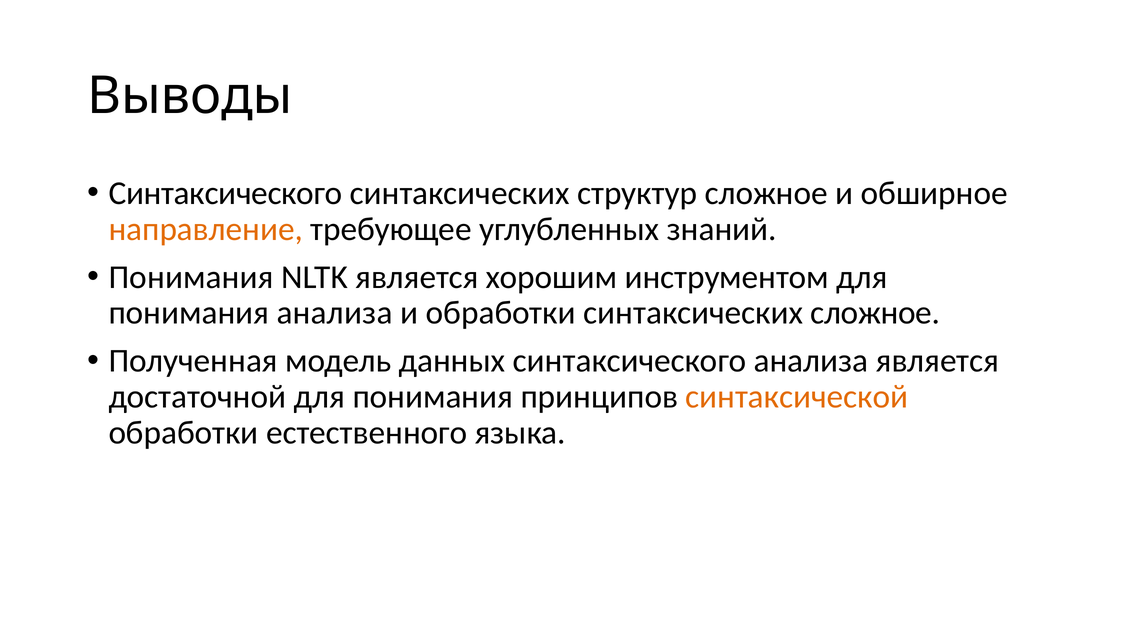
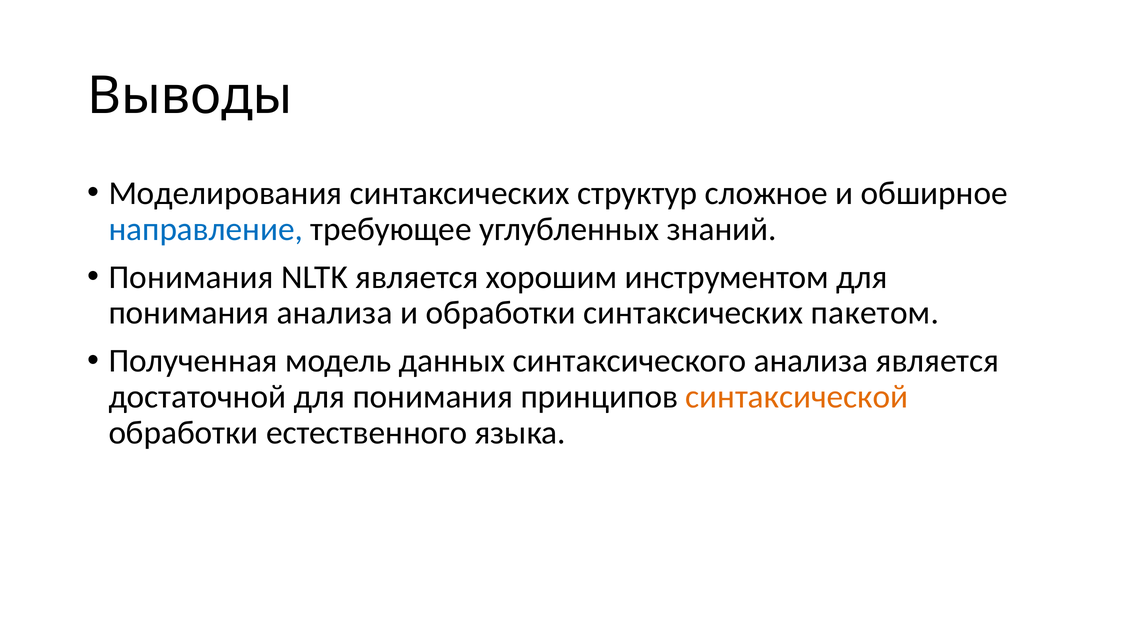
Синтаксического: Синтаксического -> Моделирования (225, 193)
направление colour: orange -> blue (206, 229)
синтаксических сложное: сложное -> пакетом (875, 313)
